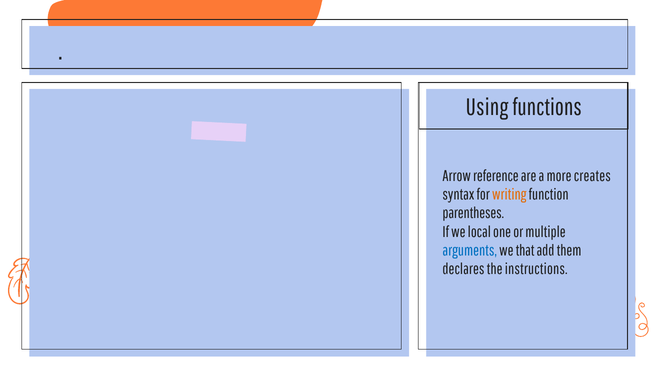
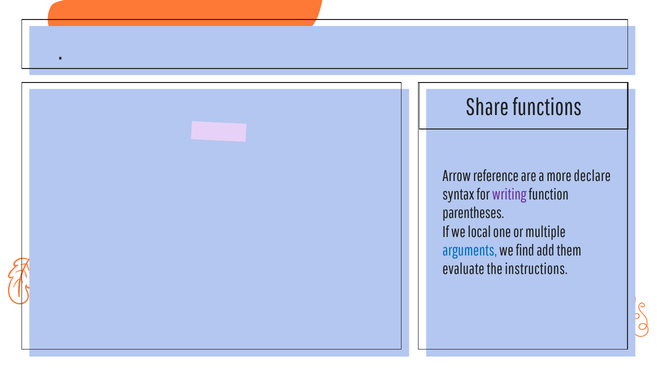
Using: Using -> Share (487, 107)
creates: creates -> declare (592, 176)
writing colour: orange -> purple (509, 194)
that: that -> find (525, 250)
declares: declares -> evaluate (463, 269)
